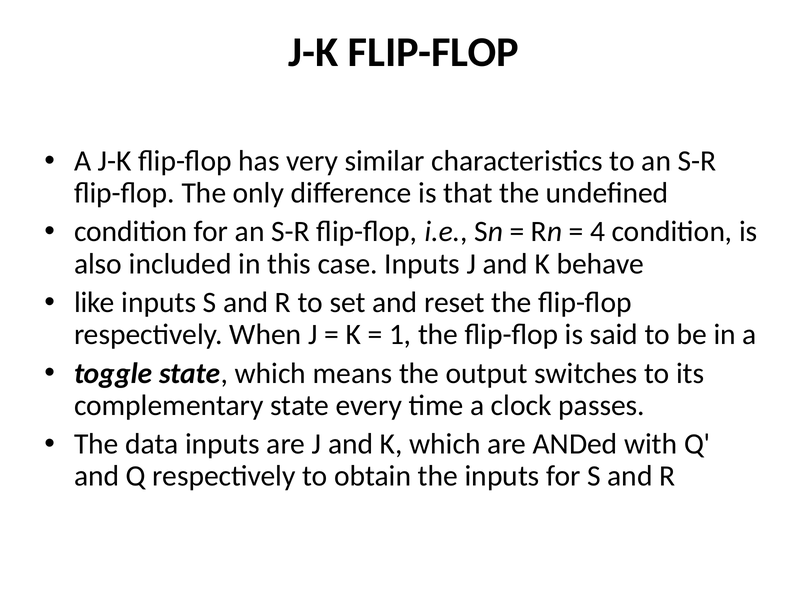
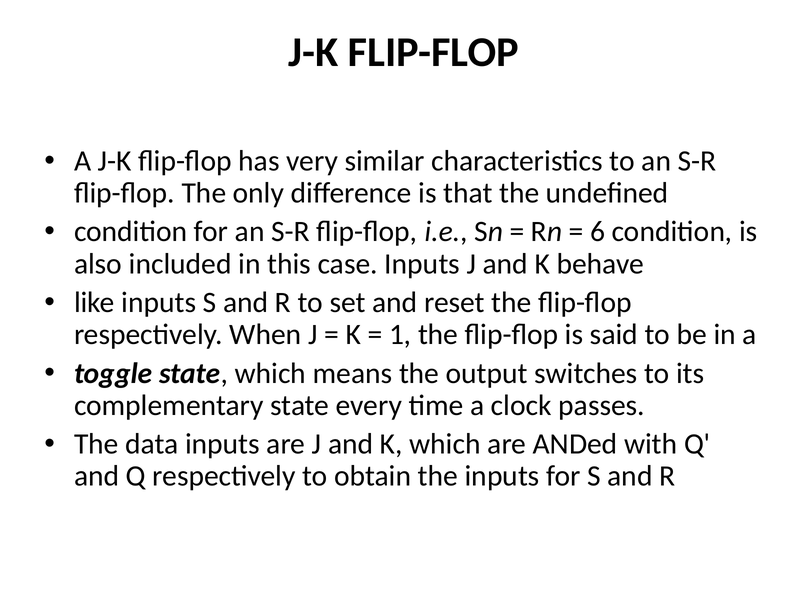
4: 4 -> 6 (598, 232)
